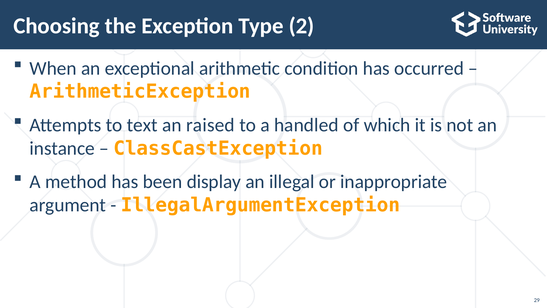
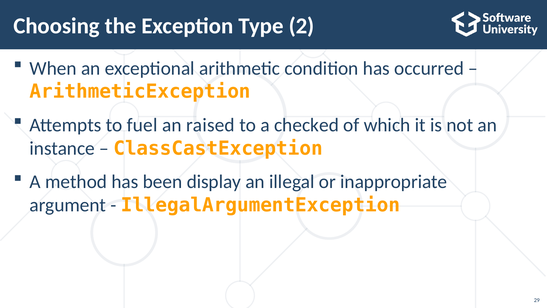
text: text -> fuel (142, 125)
handled: handled -> checked (306, 125)
